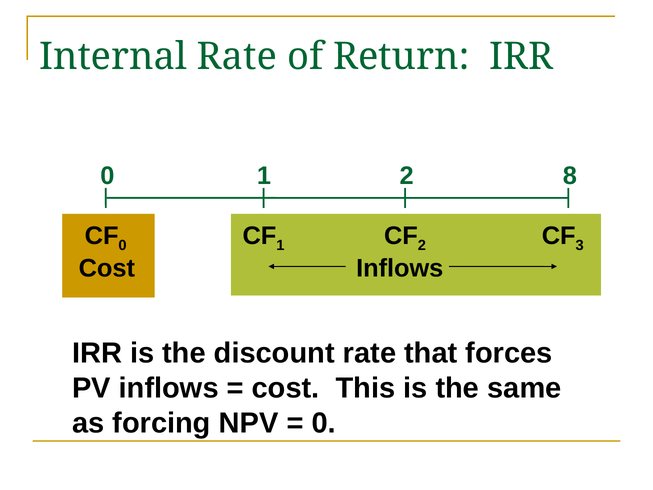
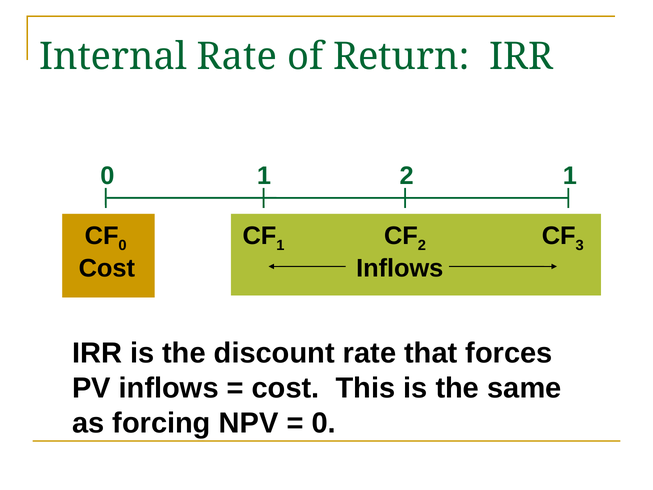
2 8: 8 -> 1 (570, 176)
